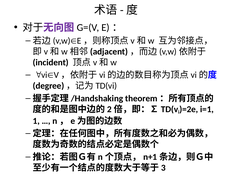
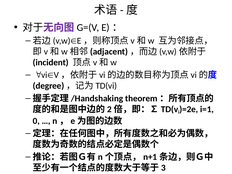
1: 1 -> 0 (36, 121)
